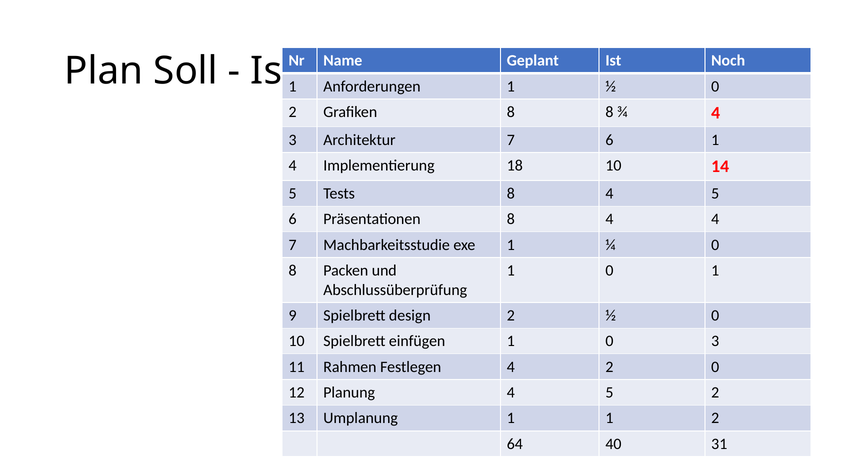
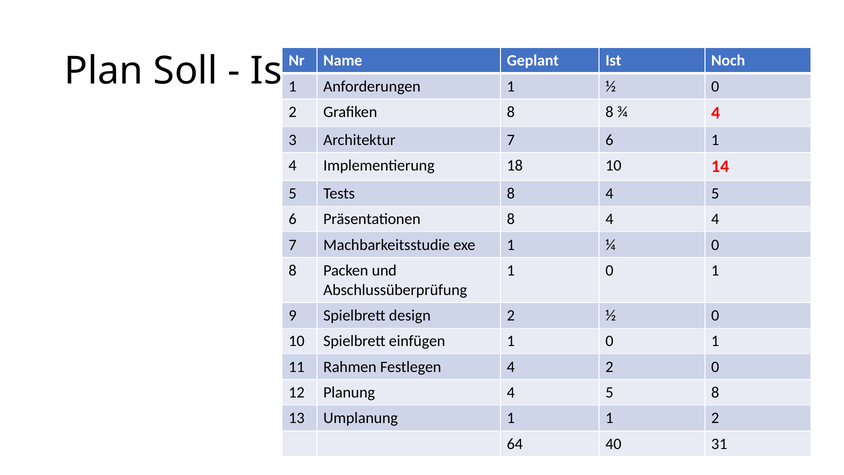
einfügen 1 0 3: 3 -> 1 (715, 341)
5 2: 2 -> 8 (715, 392)
